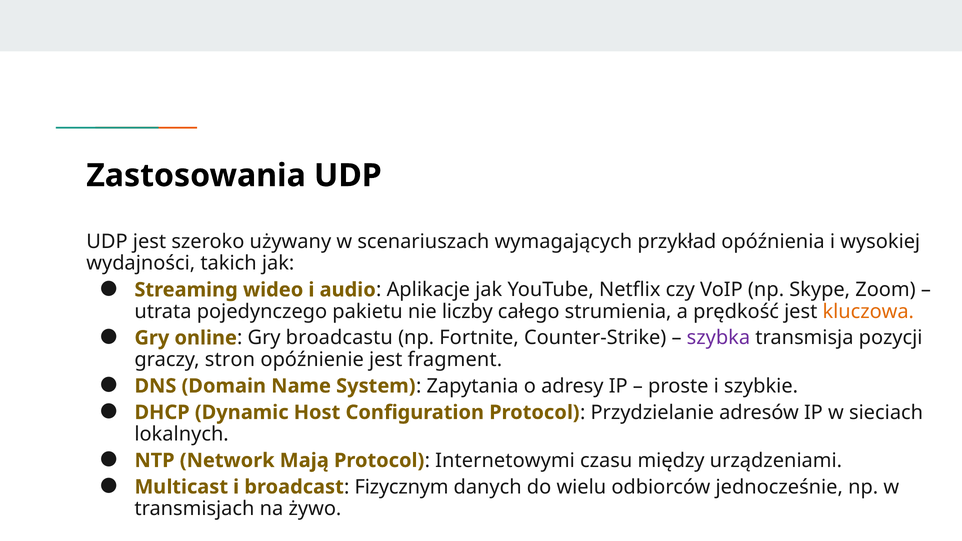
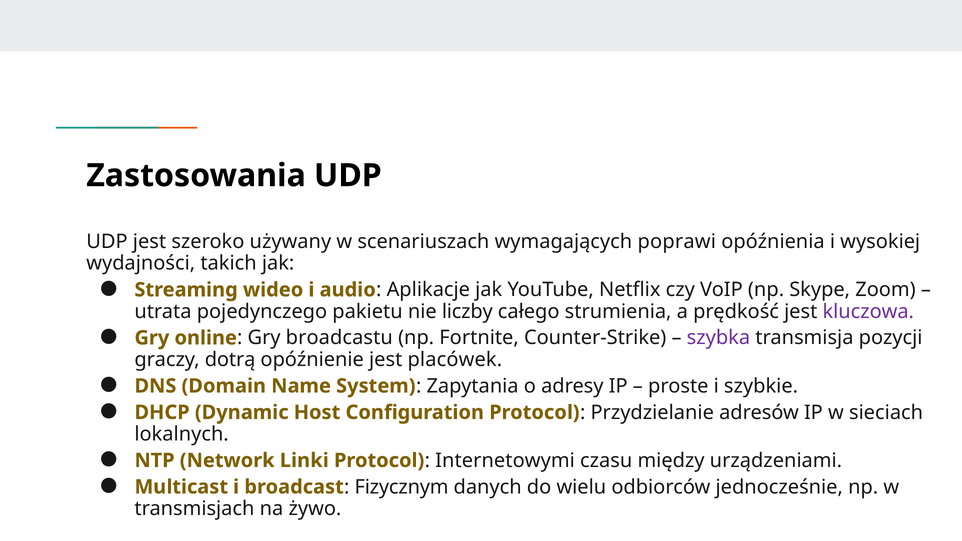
przykład: przykład -> poprawi (677, 242)
kluczowa colour: orange -> purple (868, 312)
stron: stron -> dotrą (230, 360)
fragment: fragment -> placówek (455, 360)
Mają: Mają -> Linki (304, 461)
